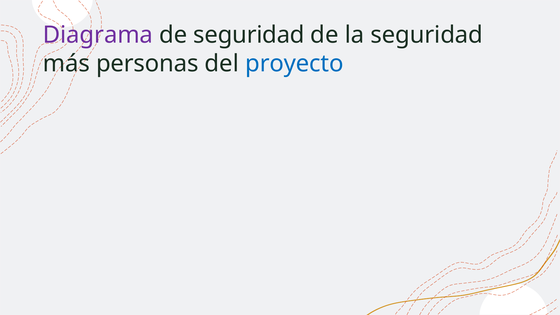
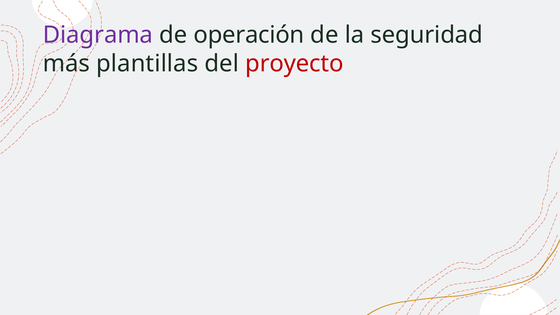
de seguridad: seguridad -> operación (249, 35)
personas: personas -> plantillas (147, 64)
proyecto colour: blue -> red (294, 64)
